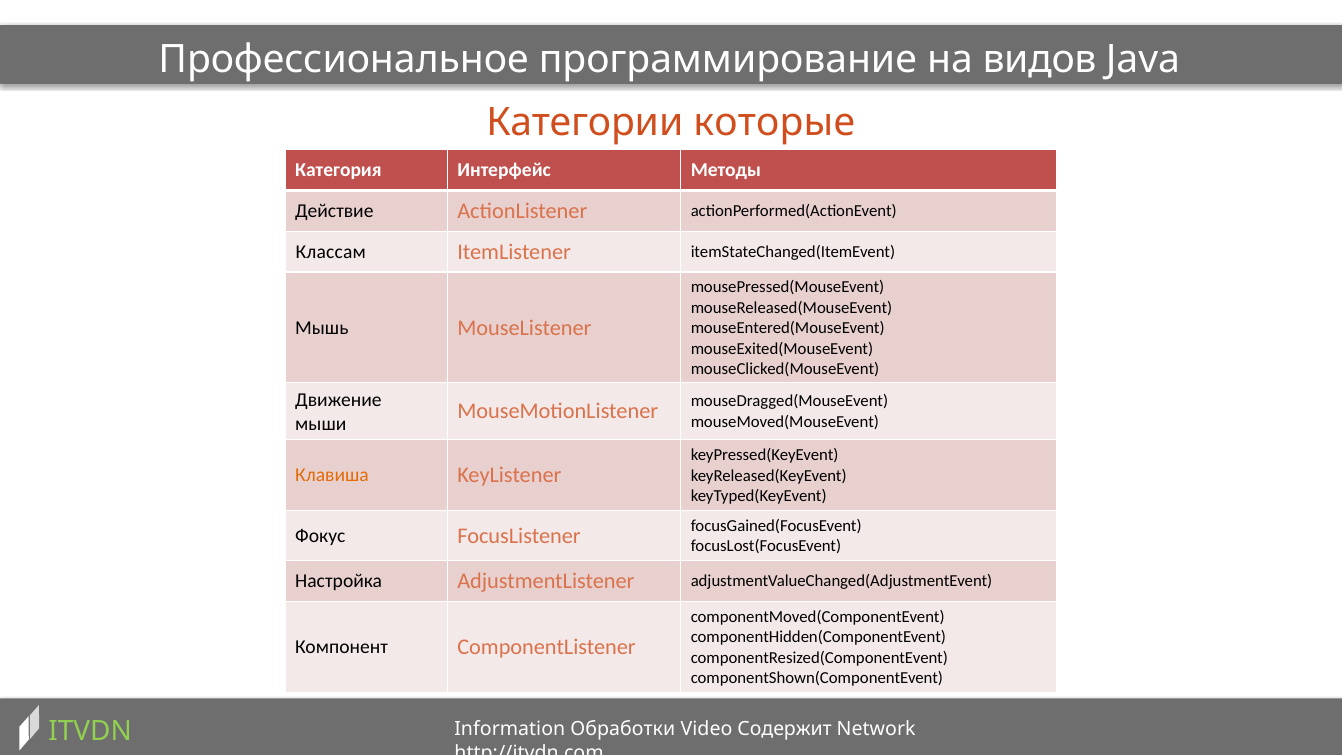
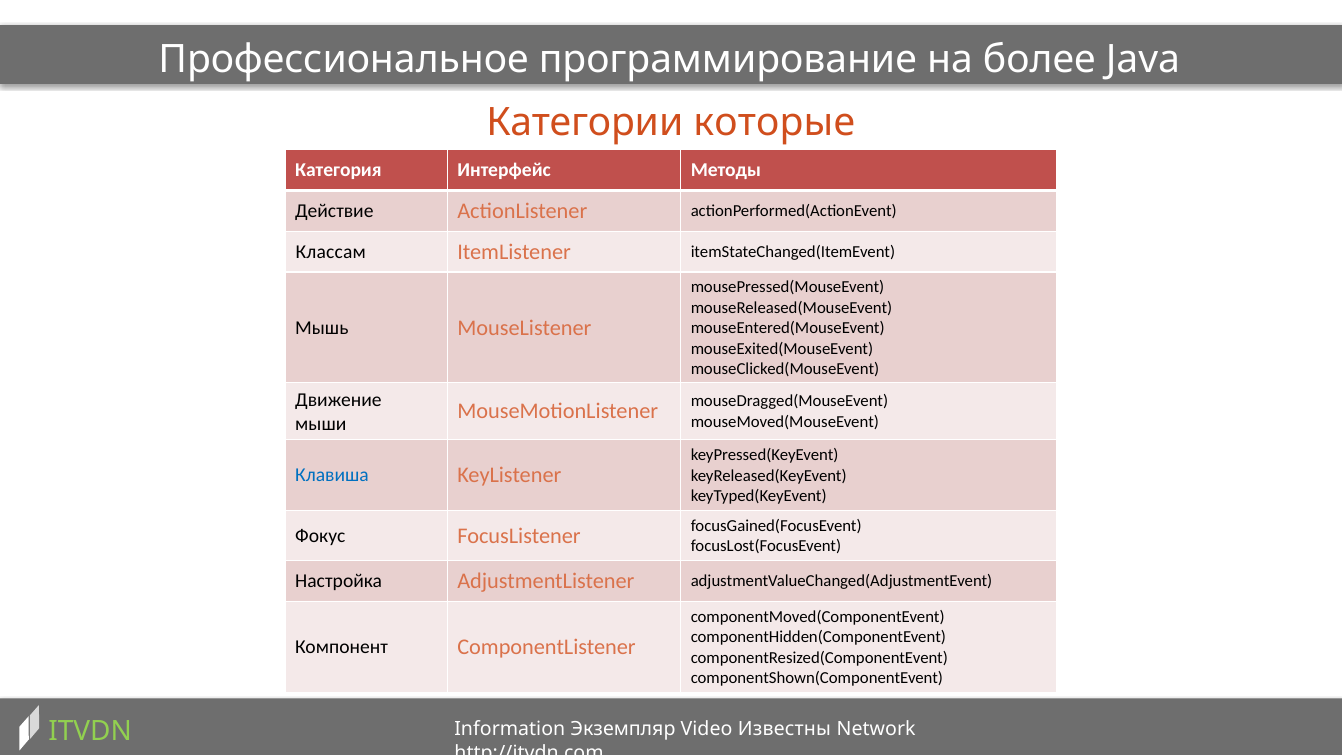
видов: видов -> более (1039, 59)
Клавиша colour: orange -> blue (332, 475)
Обработки: Обработки -> Экземпляр (623, 729)
Содержит: Содержит -> Известны (784, 729)
